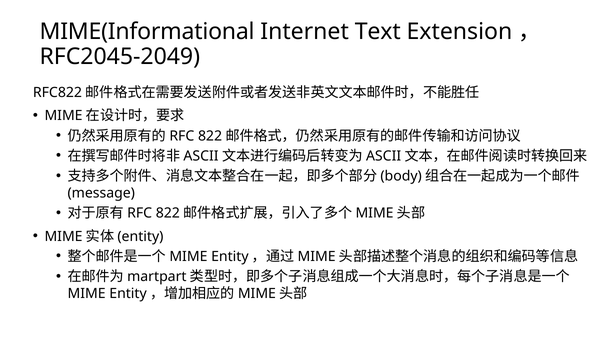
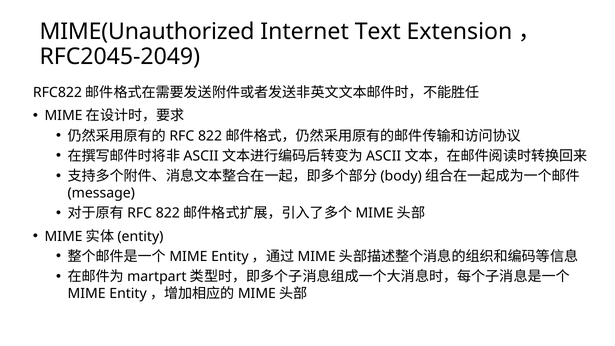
MIME(Informational: MIME(Informational -> MIME(Unauthorized (147, 32)
